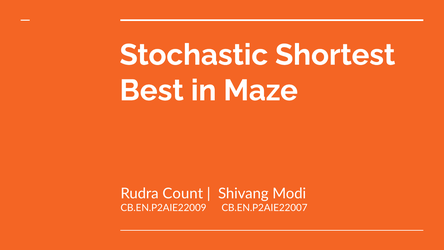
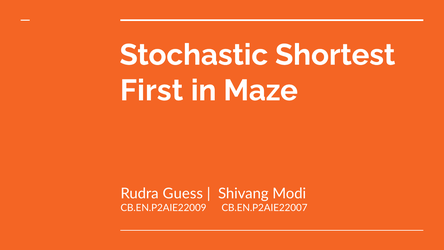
Best: Best -> First (152, 90)
Count: Count -> Guess (183, 193)
